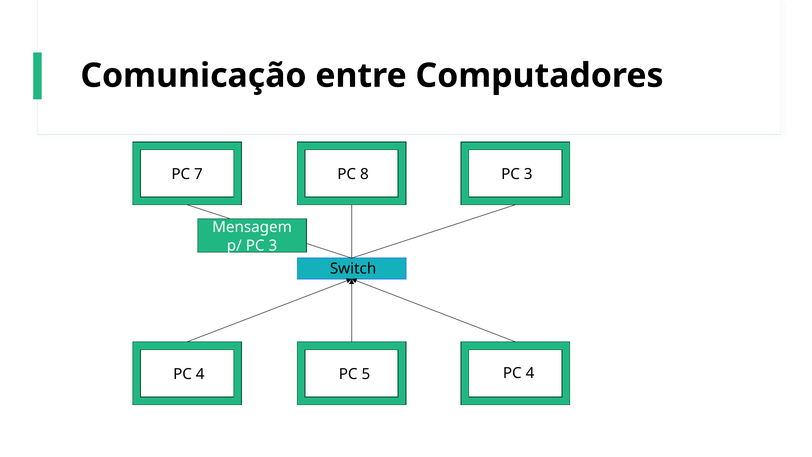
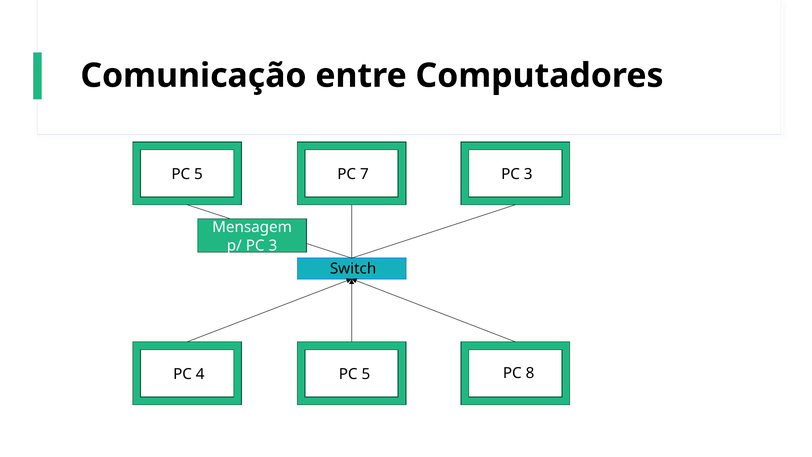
7: 7 -> 5 (198, 174)
8: 8 -> 7 (364, 174)
5 PC 4: 4 -> 8 (530, 373)
